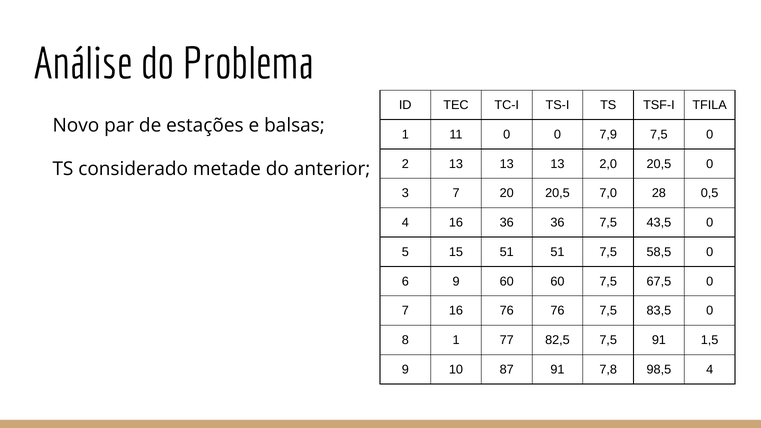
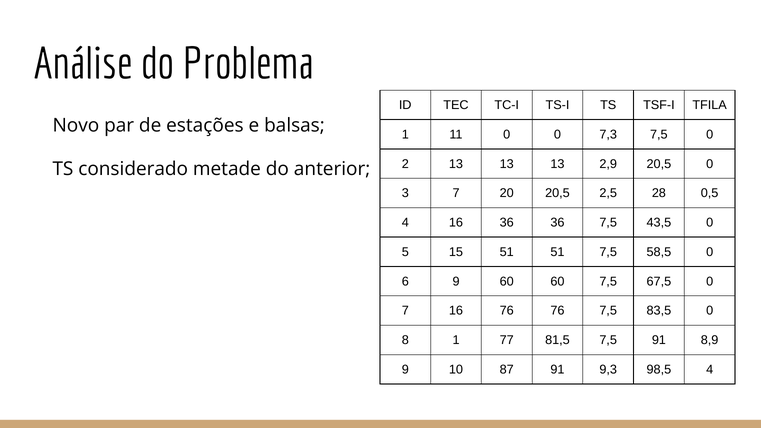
7,9: 7,9 -> 7,3 (608, 134)
2,0: 2,0 -> 2,9 (608, 164)
7,0: 7,0 -> 2,5 (608, 193)
82,5: 82,5 -> 81,5 (557, 340)
1,5: 1,5 -> 8,9 (710, 340)
7,8: 7,8 -> 9,3 (608, 370)
